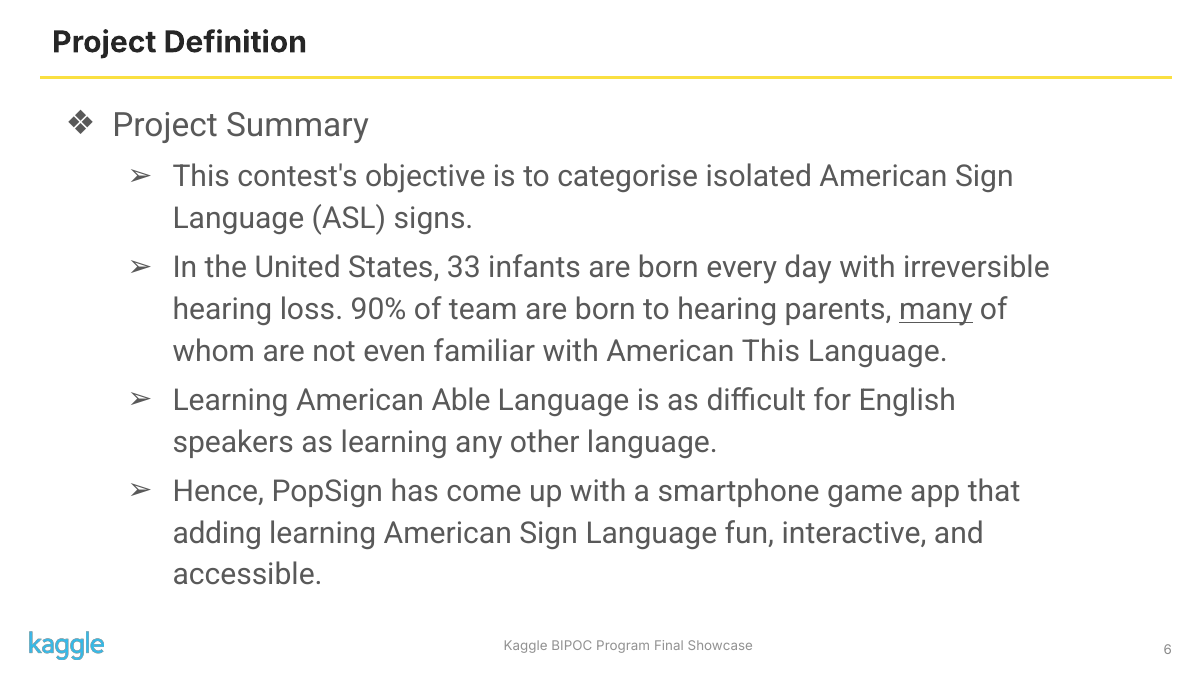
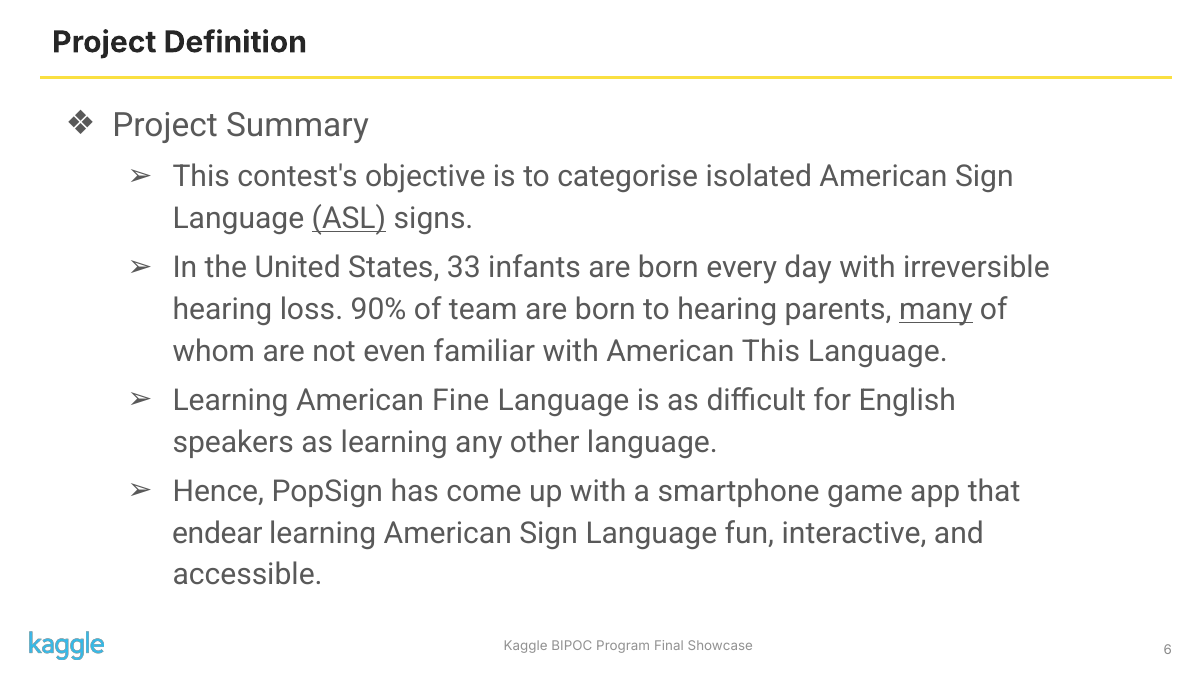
ASL underline: none -> present (349, 219)
Able: Able -> Fine (461, 401)
adding: adding -> endear (217, 533)
